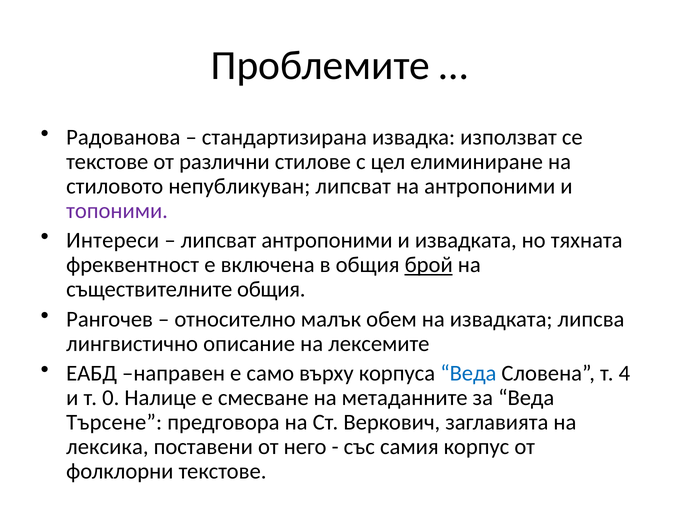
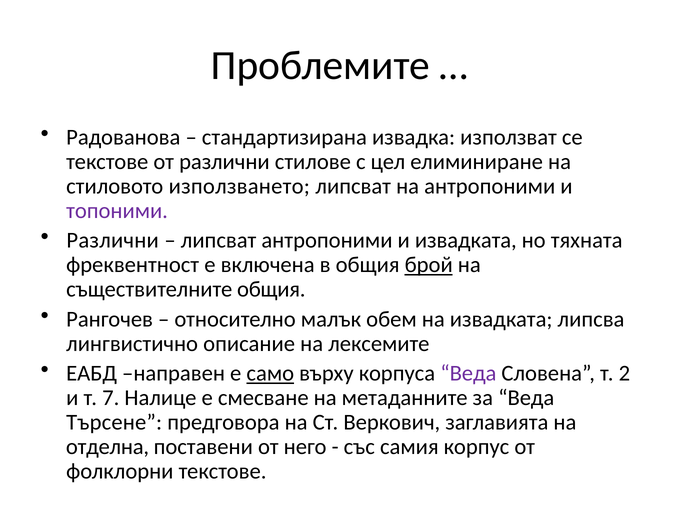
непубликуван: непубликуван -> използването (239, 186)
Интереси: Интереси -> Различни (113, 241)
само underline: none -> present (270, 374)
Веда colour: blue -> purple (468, 374)
4: 4 -> 2 (624, 374)
0: 0 -> 7 (111, 398)
лексика: лексика -> отделна (108, 447)
